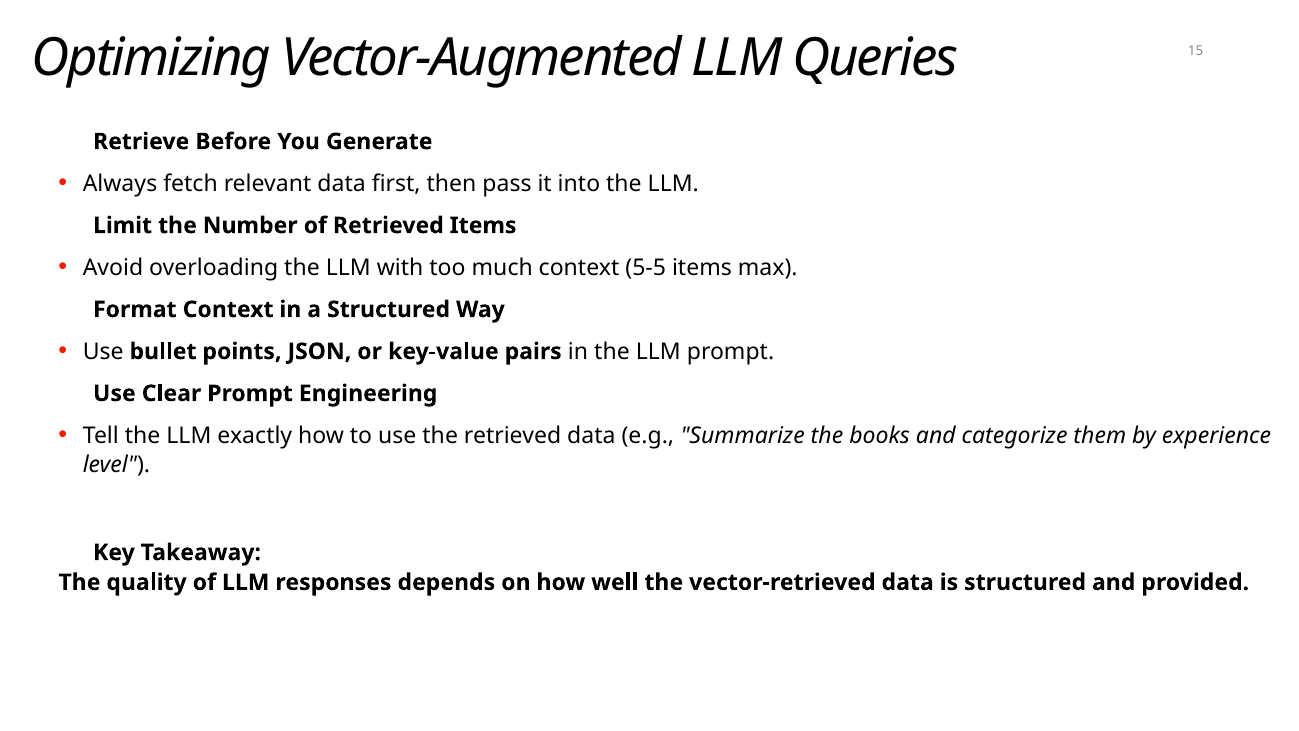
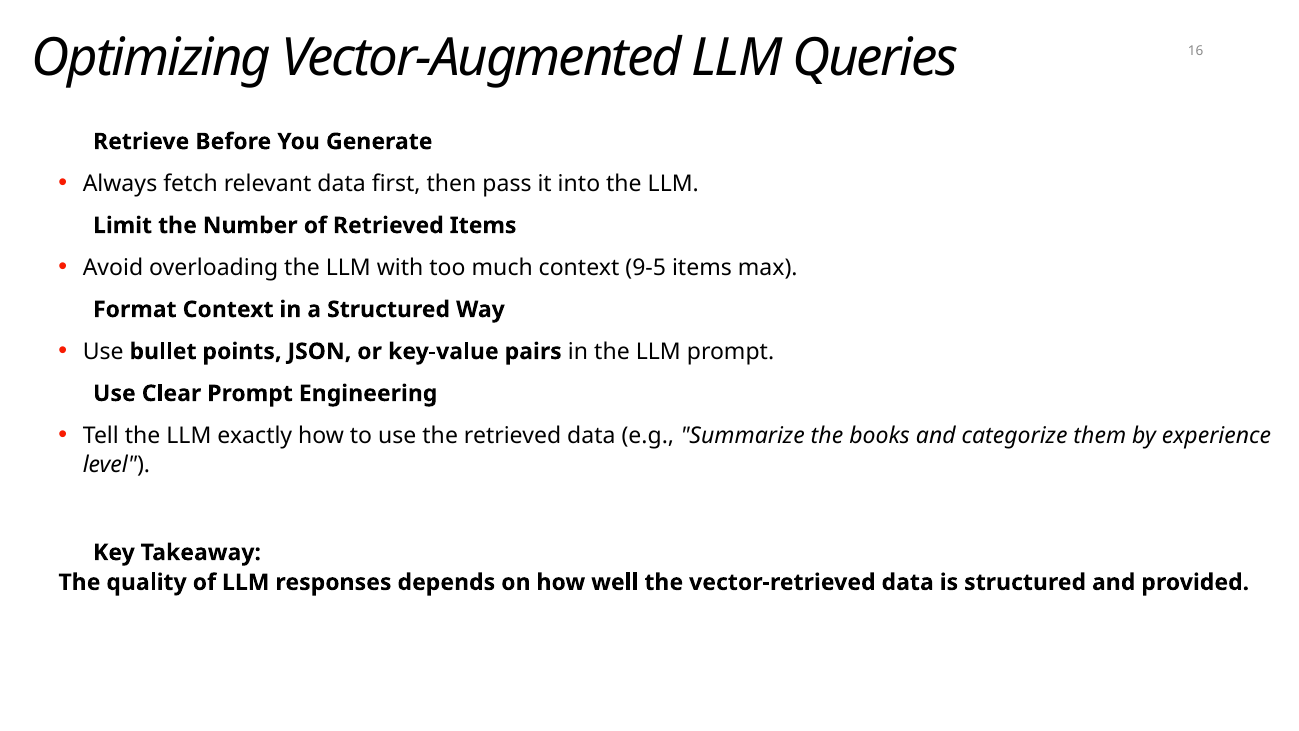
15: 15 -> 16 (1196, 51)
5-5: 5-5 -> 9-5 (646, 267)
